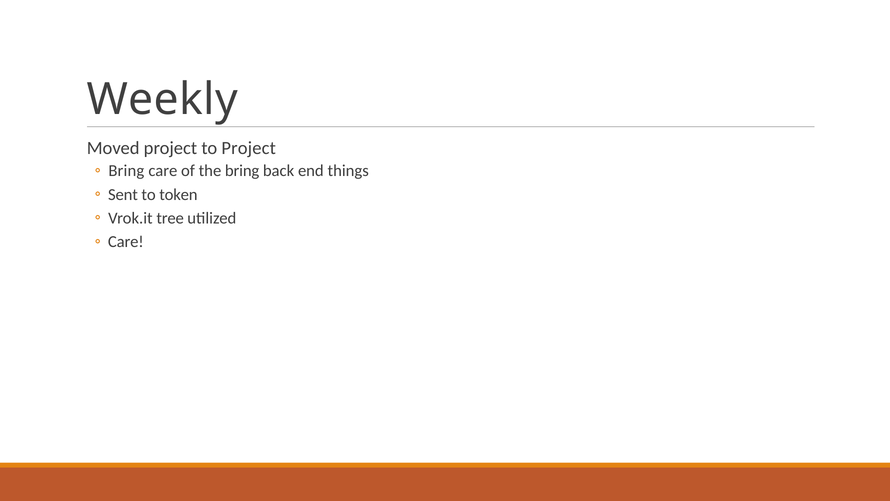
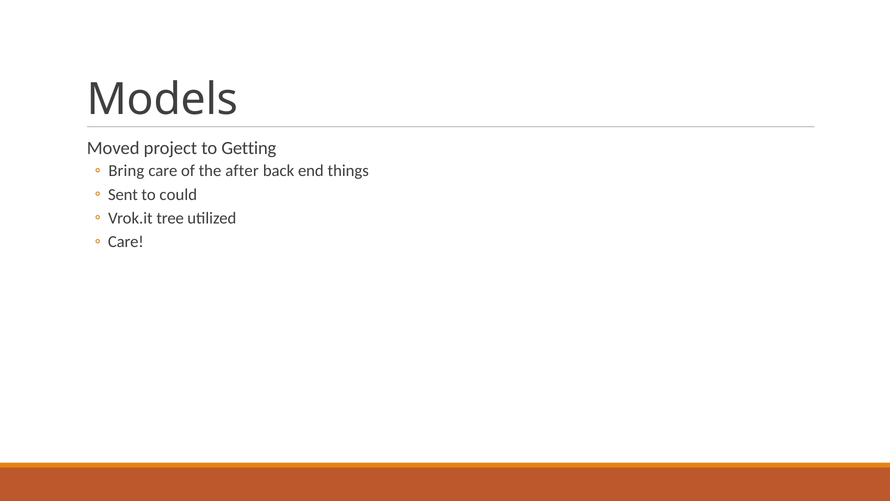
Weekly: Weekly -> Models (163, 100)
to Project: Project -> Getting (249, 148)
the bring: bring -> after (242, 171)
token: token -> could (178, 194)
